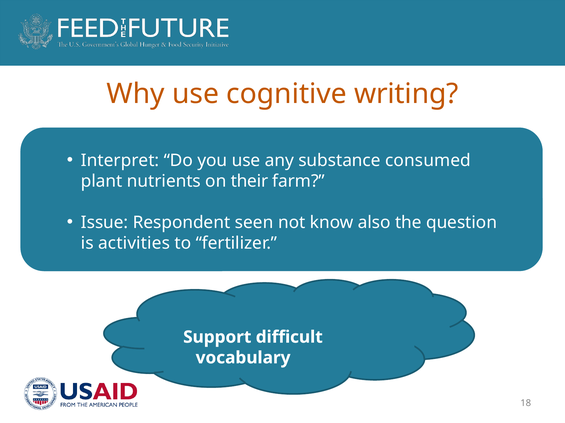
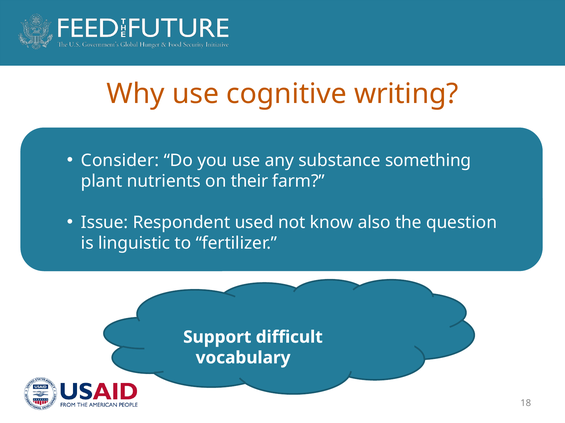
Interpret: Interpret -> Consider (120, 161)
consumed: consumed -> something (428, 161)
seen: seen -> used (254, 223)
activities: activities -> linguistic (134, 243)
